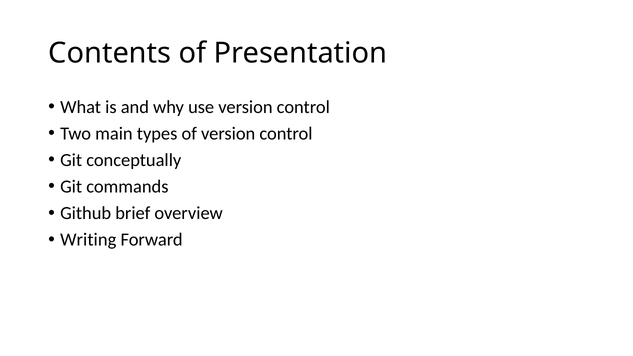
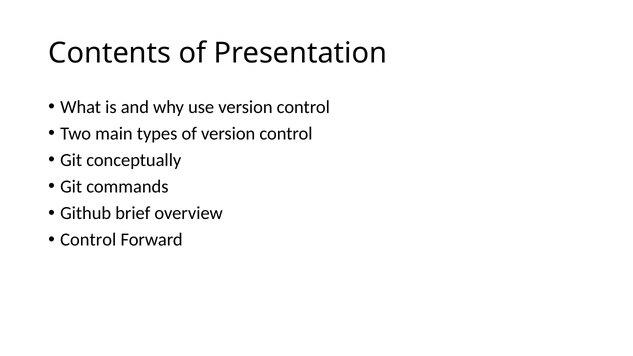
Writing: Writing -> Control (88, 240)
